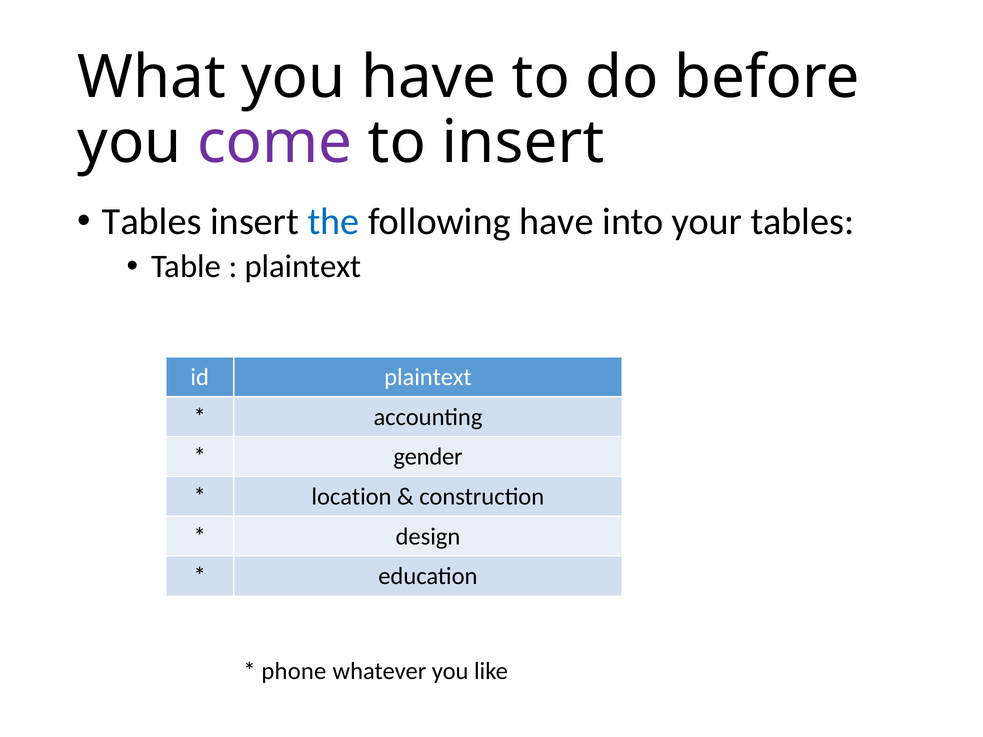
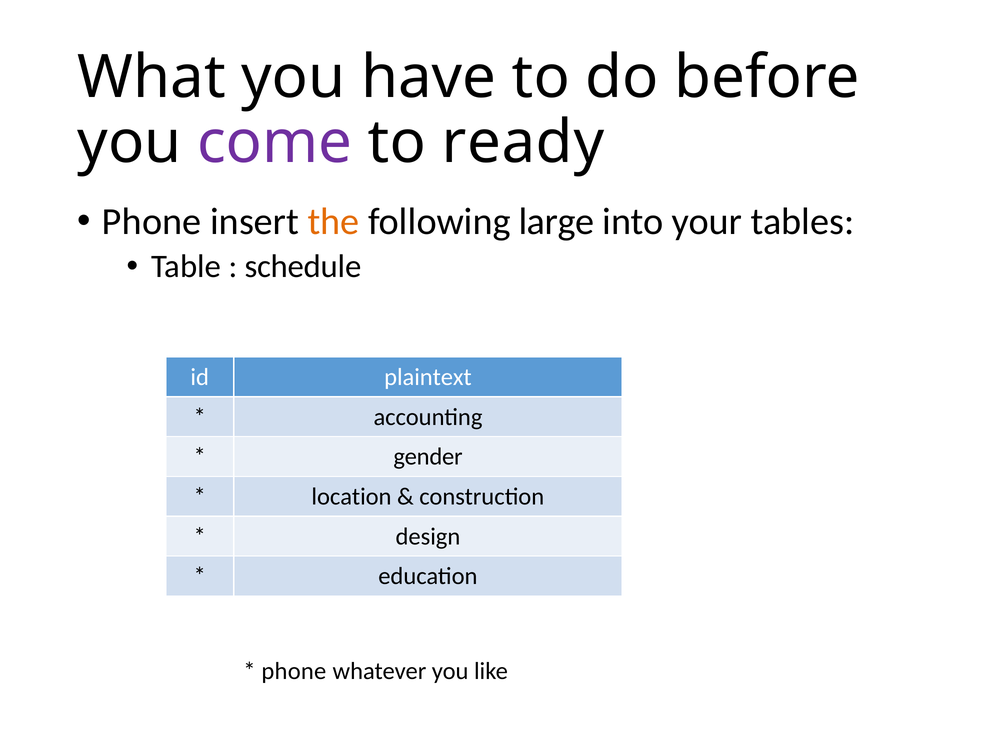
to insert: insert -> ready (523, 143)
Tables: Tables -> Phone (152, 222)
the colour: blue -> orange (334, 222)
following have: have -> large (557, 222)
plaintext: plaintext -> schedule (303, 267)
